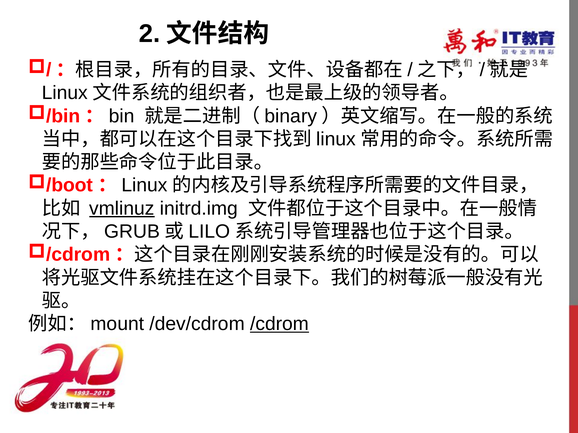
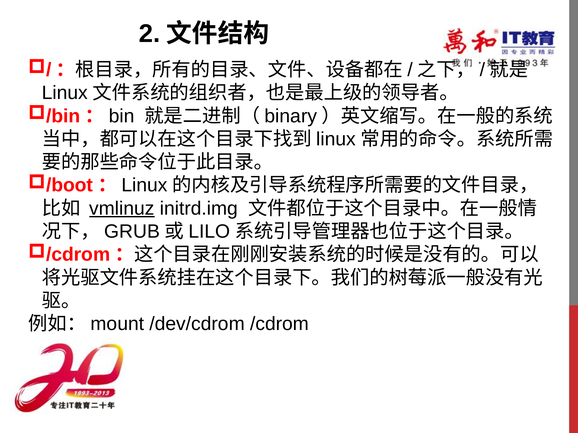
/cdrom underline: present -> none (280, 324)
